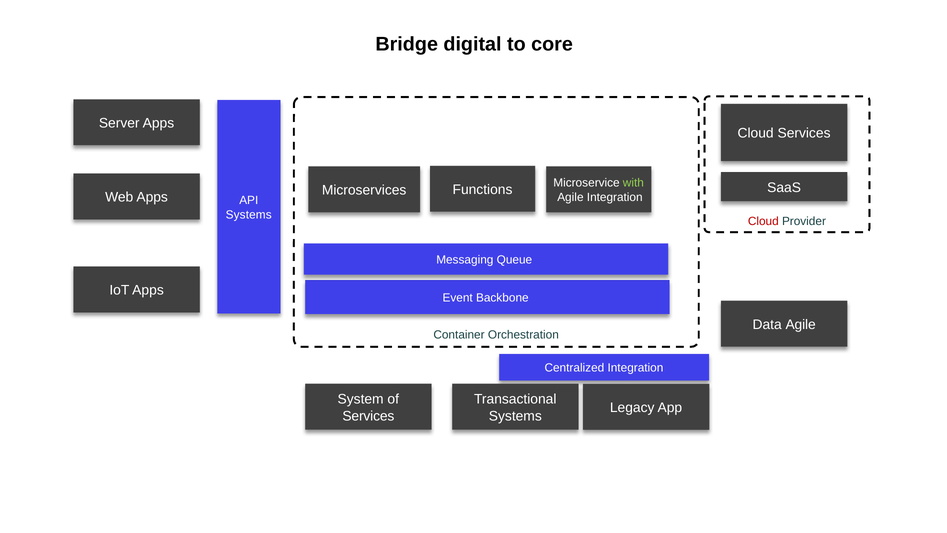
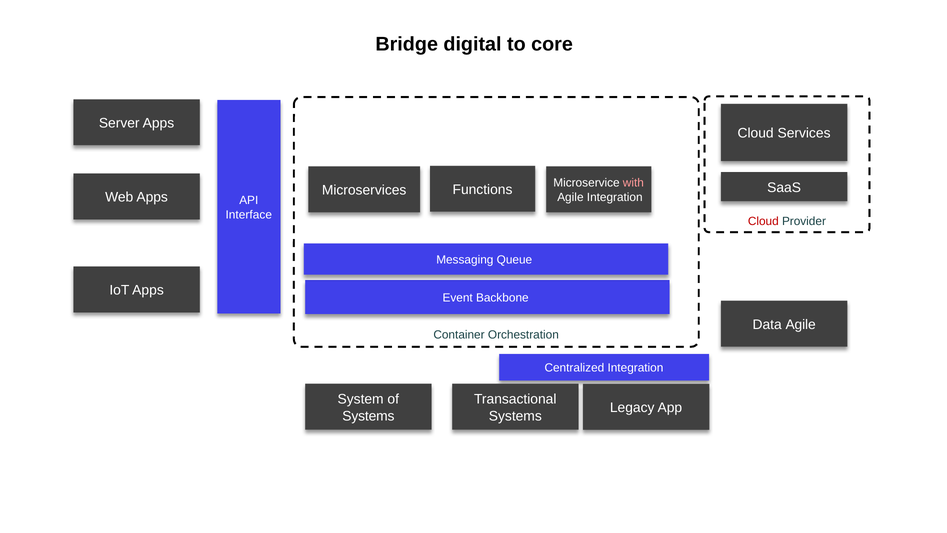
with colour: light green -> pink (633, 183)
Systems: Systems -> Interface (249, 215)
Services: Services -> Systems (368, 416)
